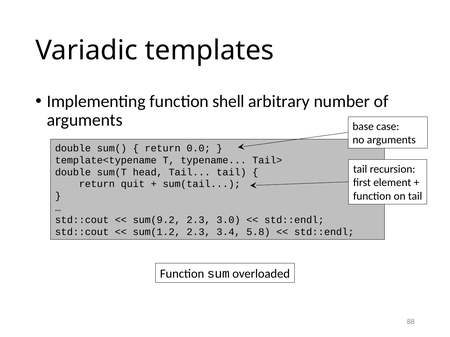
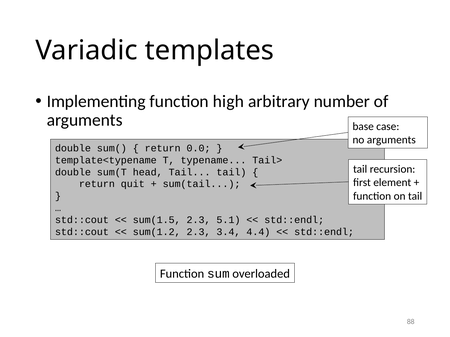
shell: shell -> high (228, 101)
sum(9.2: sum(9.2 -> sum(1.5 (157, 220)
3.0: 3.0 -> 5.1 (228, 220)
5.8: 5.8 -> 4.4 (258, 232)
